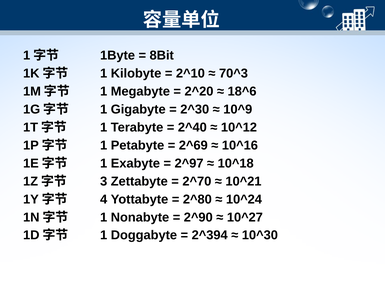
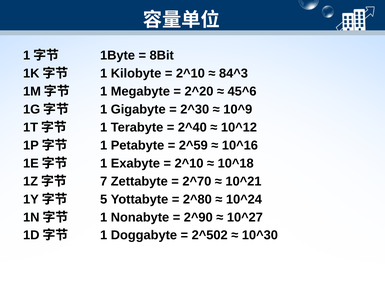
70^3: 70^3 -> 84^3 (233, 73)
18^6: 18^6 -> 45^6 (242, 91)
2^69: 2^69 -> 2^59 (193, 145)
2^97: 2^97 -> 2^10 (189, 163)
3: 3 -> 7 (104, 181)
4: 4 -> 5 (104, 199)
2^394: 2^394 -> 2^502 (210, 235)
